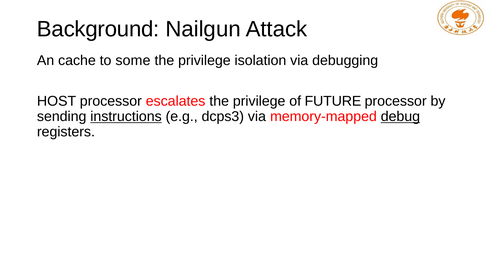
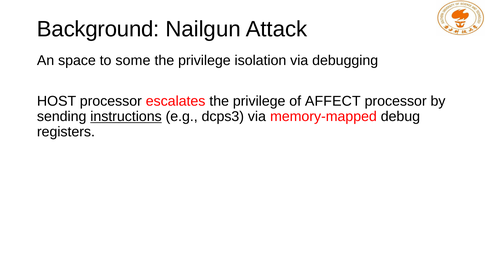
cache: cache -> space (77, 61)
FUTURE: FUTURE -> AFFECT (333, 101)
debug underline: present -> none (400, 116)
